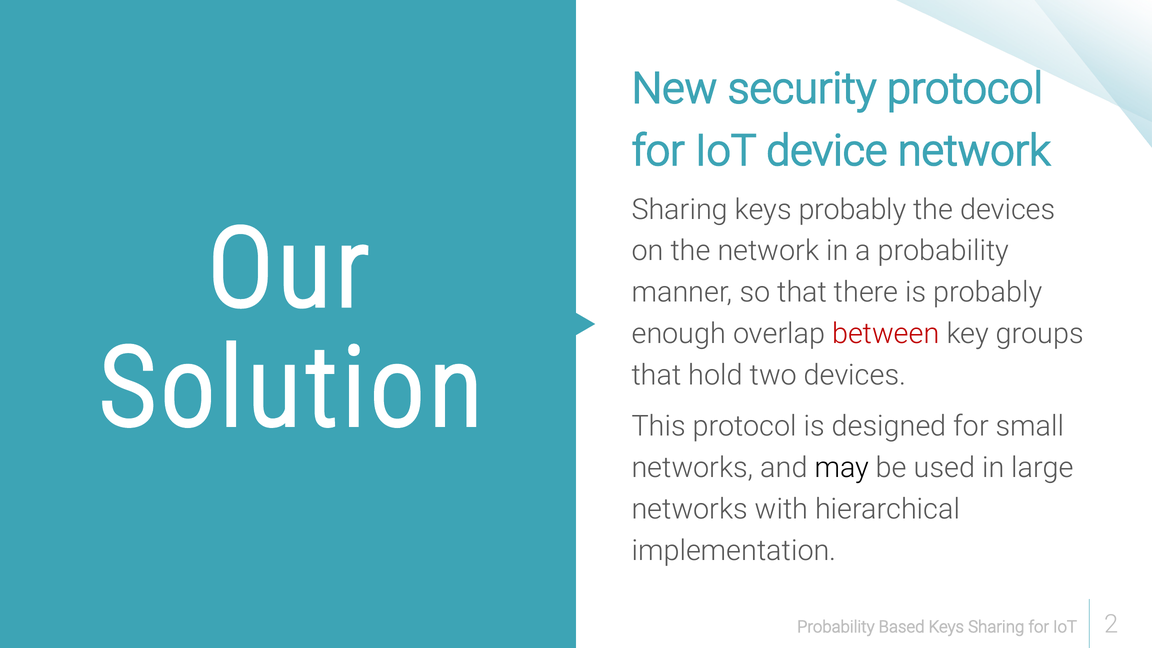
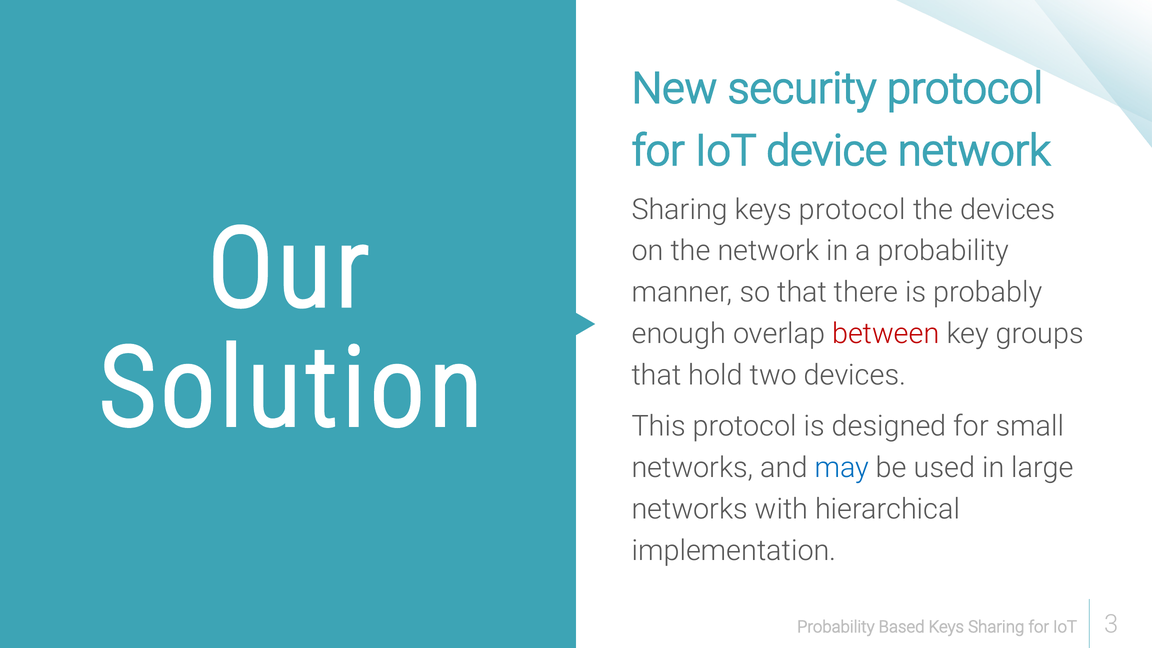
keys probably: probably -> protocol (852, 210)
may colour: black -> blue (842, 468)
2: 2 -> 3 (1111, 624)
